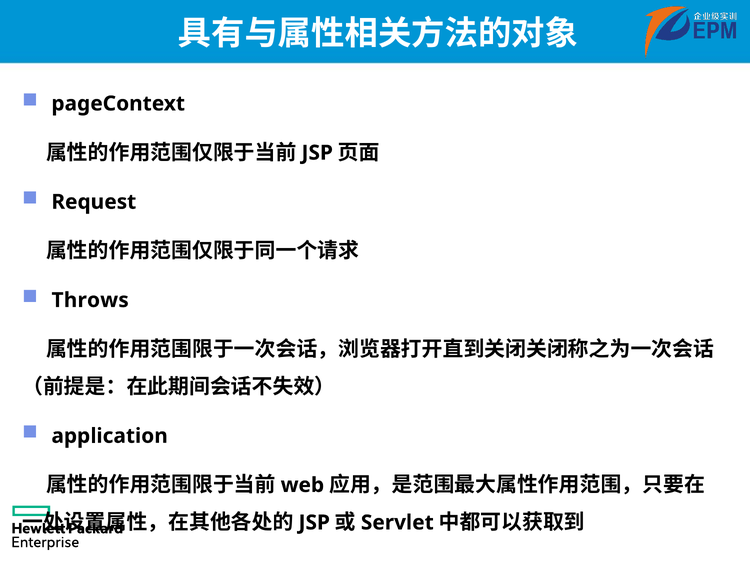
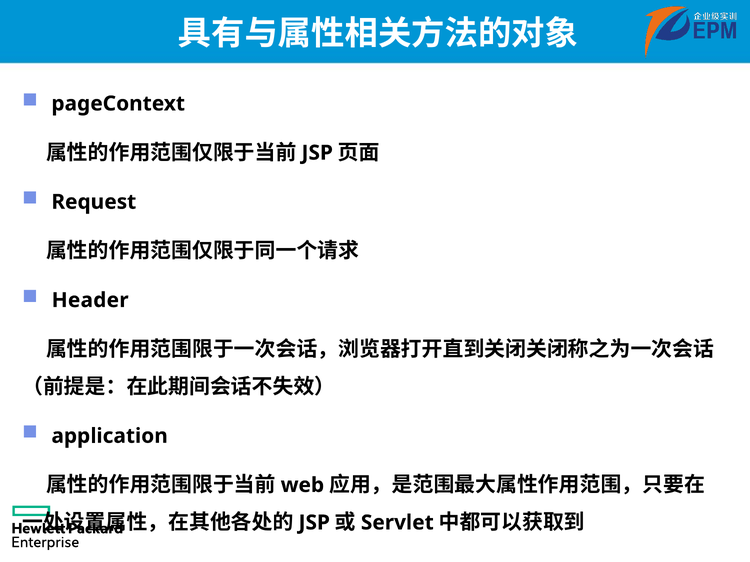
Throws: Throws -> Header (90, 300)
